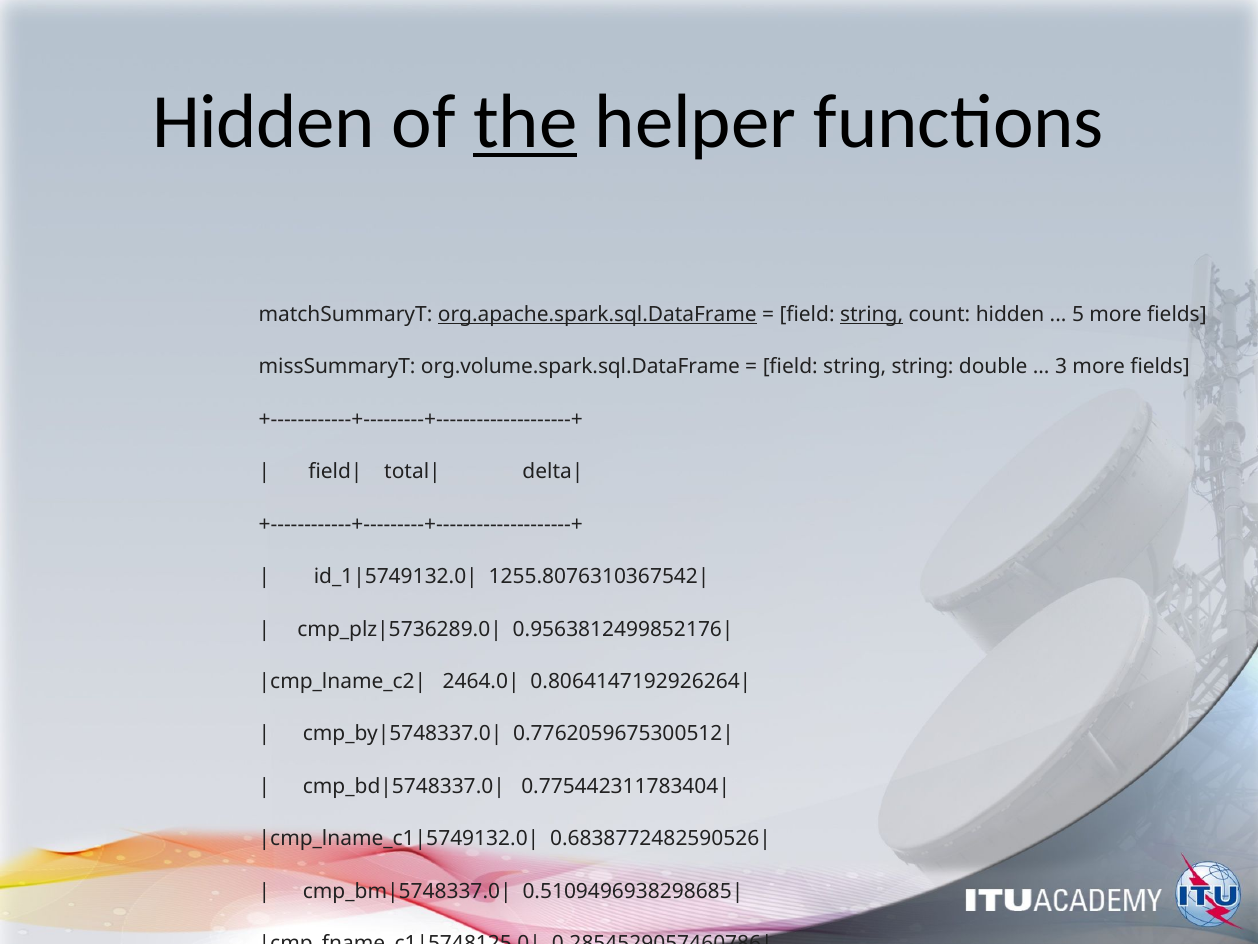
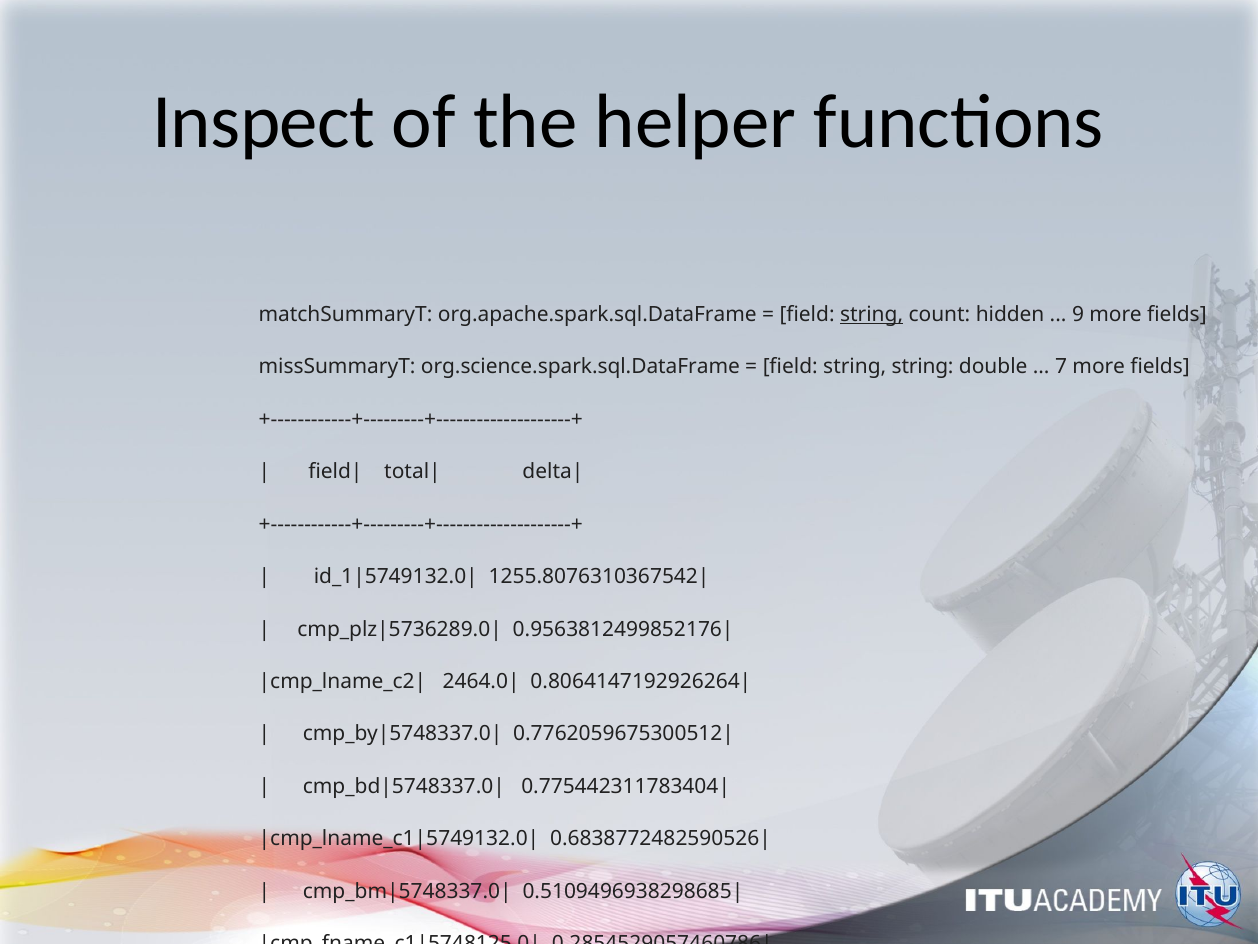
Hidden: Hidden -> Inspect (264, 122)
the underline: present -> none (525, 122)
org.apache.spark.sql.DataFrame underline: present -> none (597, 314)
5: 5 -> 9 (1078, 314)
org.volume.spark.sql.DataFrame: org.volume.spark.sql.DataFrame -> org.science.spark.sql.DataFrame (580, 367)
3: 3 -> 7 (1061, 367)
